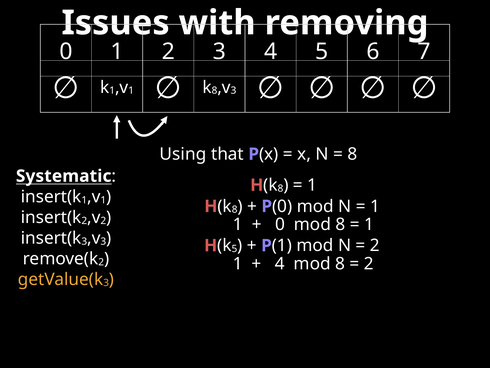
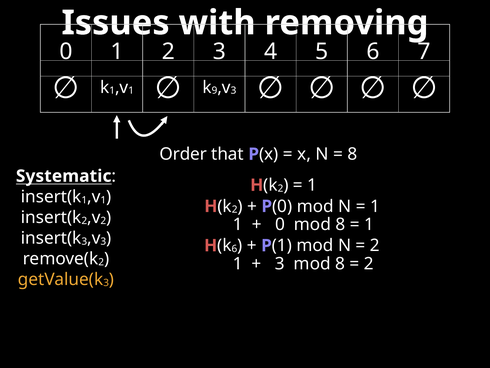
8: 8 -> 9 (215, 90)
Using: Using -> Order (183, 154)
8: 8 -> 2 (281, 188)
8: 8 -> 2 (235, 209)
5: 5 -> 6 (234, 249)
4: 4 -> 3 (280, 263)
